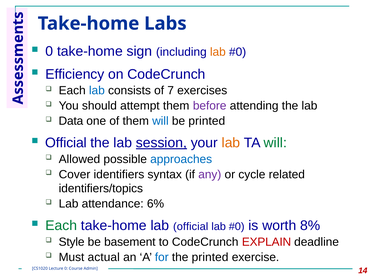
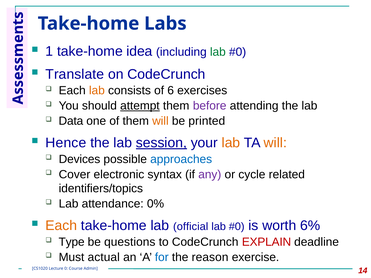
0: 0 -> 1 (49, 51)
sign: sign -> idea (139, 51)
lab colour: orange -> green (218, 52)
Efficiency: Efficiency -> Translate (75, 74)
lab colour: blue -> orange (97, 91)
7: 7 -> 6 (171, 91)
attempt underline: none -> present (140, 106)
will colour: blue -> orange (160, 121)
Official: Official -> Hence (66, 143)
will colour: green -> orange (275, 143)
Allowed: Allowed -> Devices (79, 159)
identifiers: identifiers -> electronic (119, 175)
6%: 6% -> 0% (156, 204)
Each colour: green -> orange (61, 226)
8%: 8% -> 6% (310, 226)
Style: Style -> Type (72, 242)
basement: basement -> questions (130, 242)
the printed: printed -> reason (210, 257)
